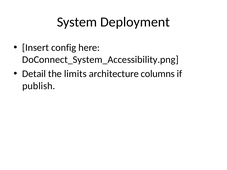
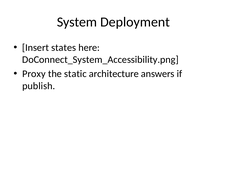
config: config -> states (64, 48)
Detail: Detail -> Proxy (34, 74)
limits: limits -> static (75, 74)
columns: columns -> answers (158, 74)
